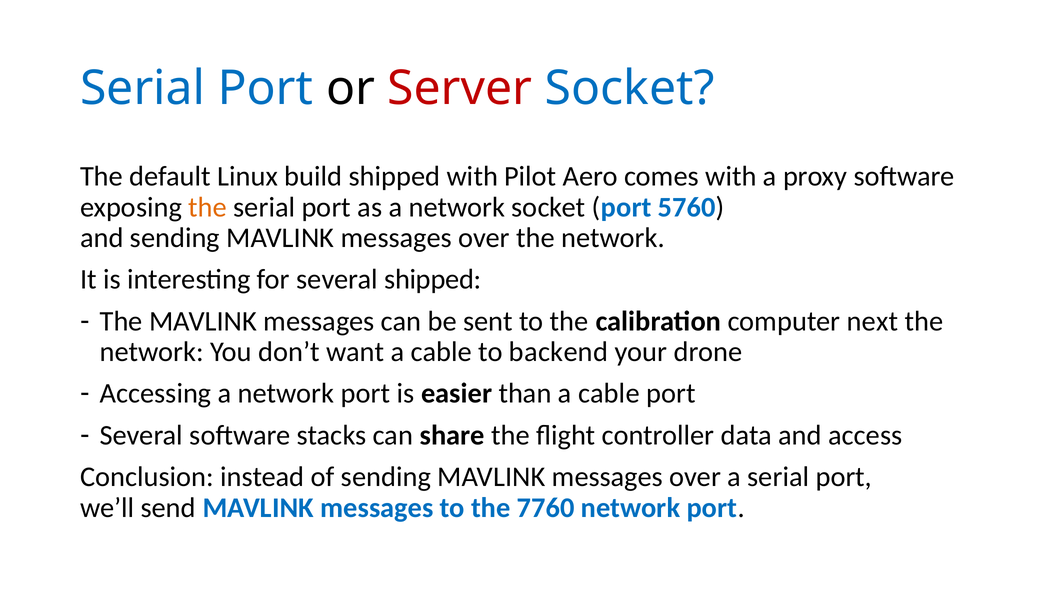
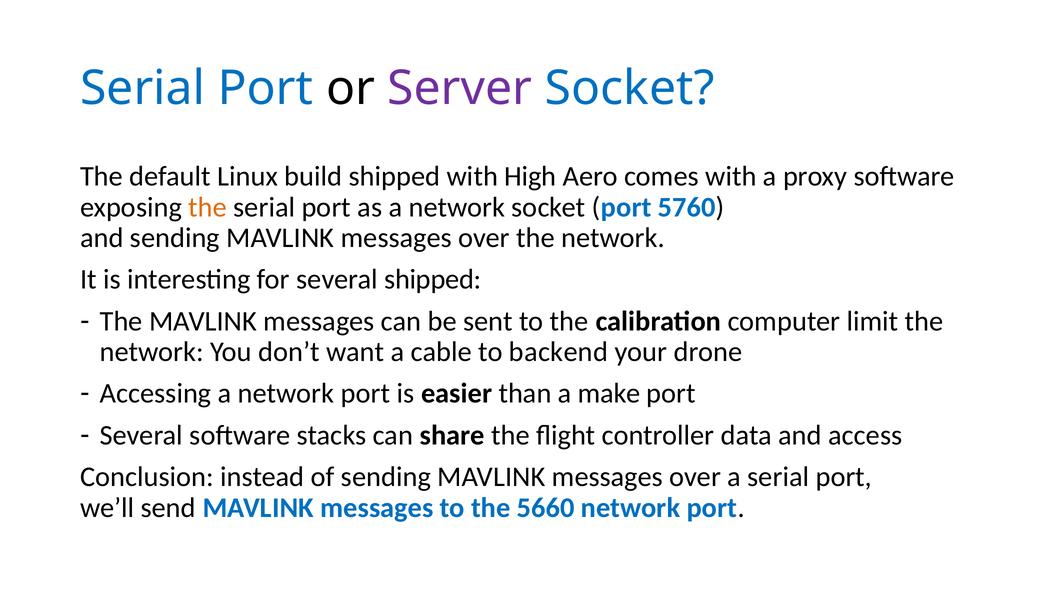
Server colour: red -> purple (460, 88)
Pilot: Pilot -> High (530, 176)
next: next -> limit (873, 321)
than a cable: cable -> make (609, 393)
7760: 7760 -> 5660 (546, 507)
